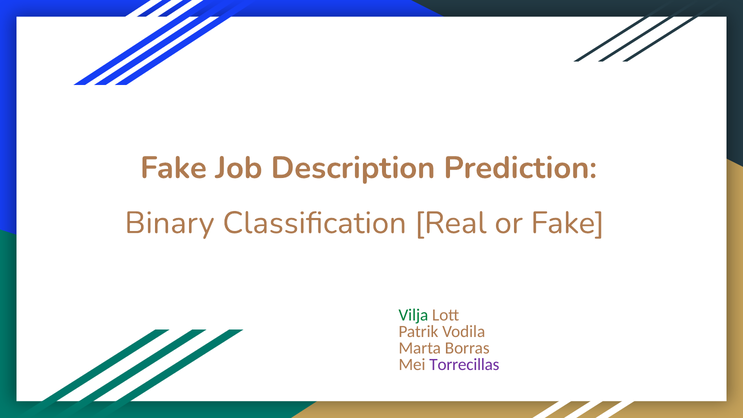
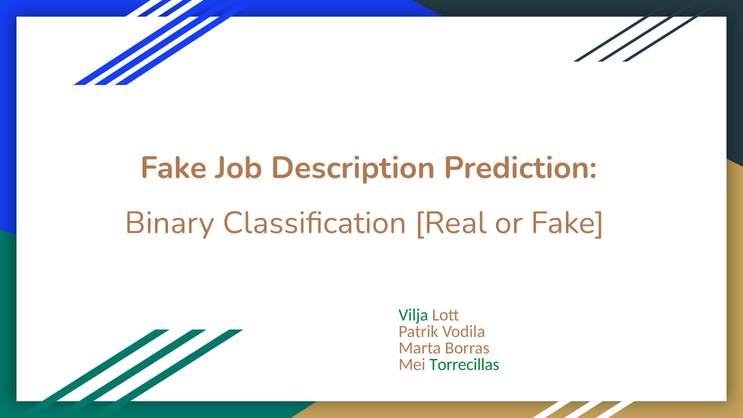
Torrecillas colour: purple -> green (464, 365)
